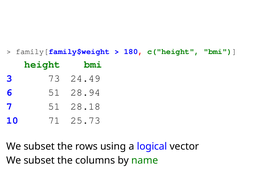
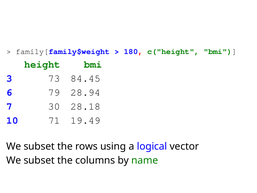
24.49: 24.49 -> 84.45 (86, 78)
6 51: 51 -> 79 (54, 92)
7 51: 51 -> 30 (54, 106)
25.73: 25.73 -> 19.49 (86, 120)
